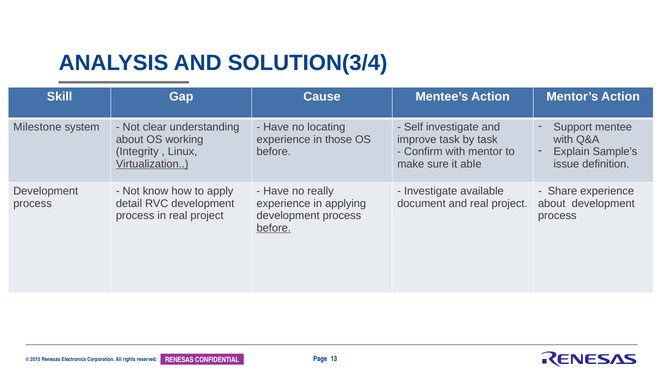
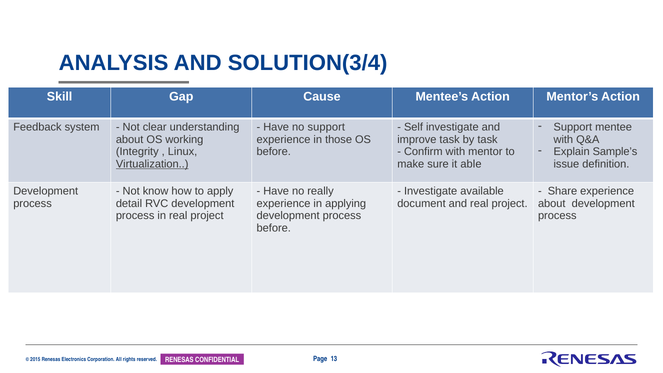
Milestone: Milestone -> Feedback (37, 127)
no locating: locating -> support (326, 127)
before underline: present -> none (274, 228)
